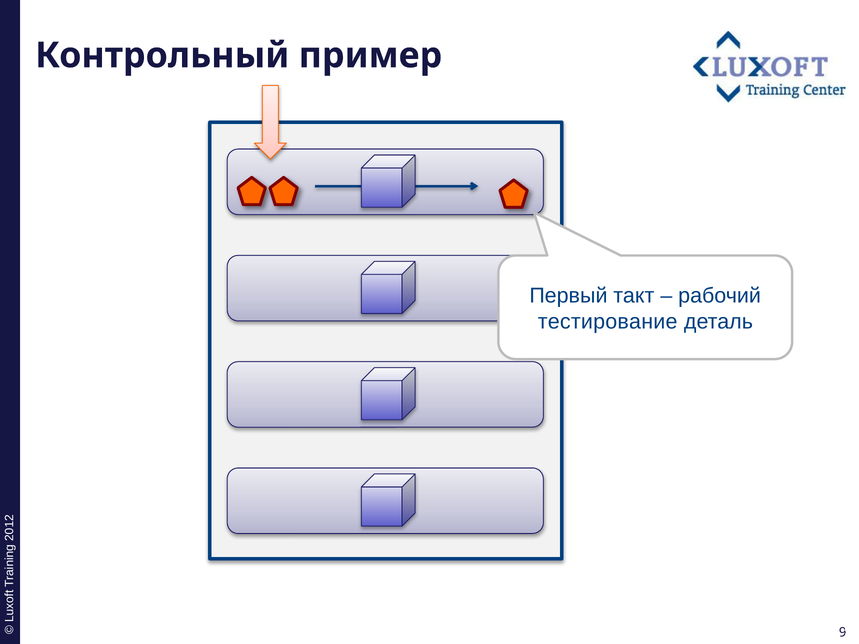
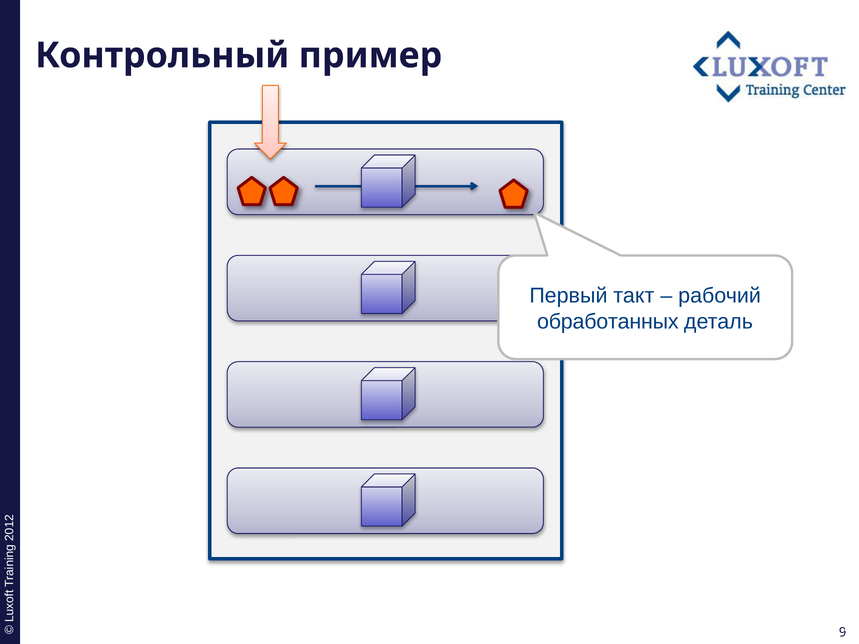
тестирование: тестирование -> обработанных (608, 322)
